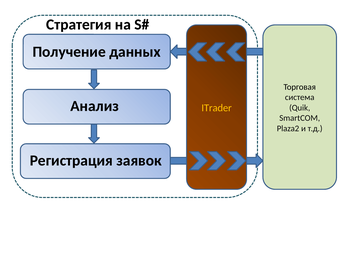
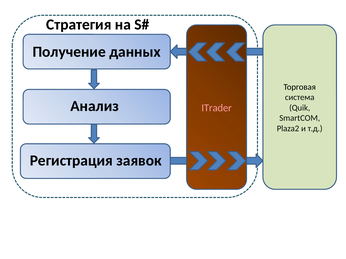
ITrader colour: yellow -> pink (217, 108)
